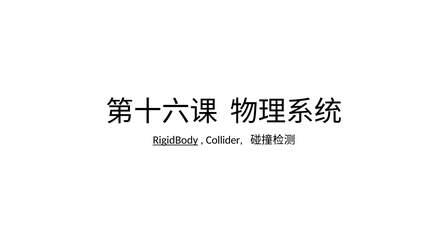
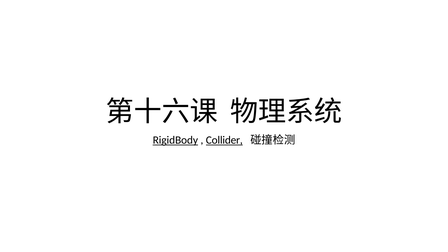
Collider underline: none -> present (224, 140)
